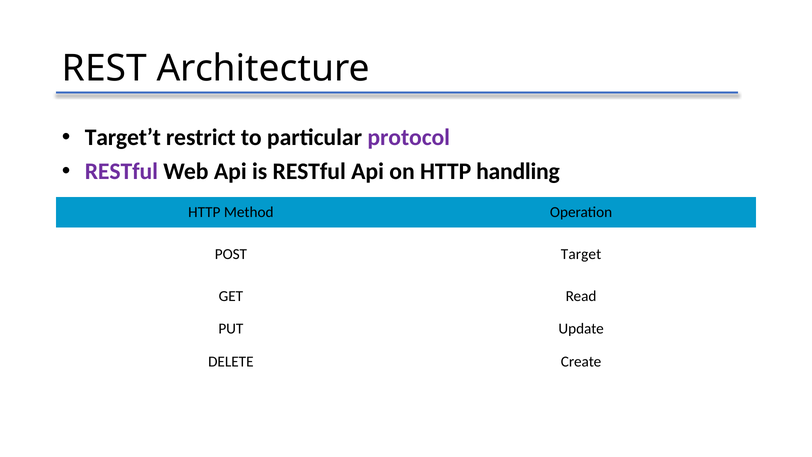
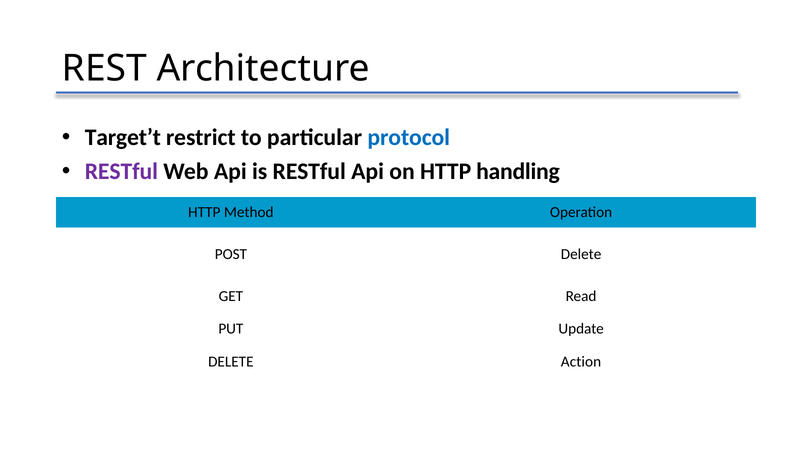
protocol colour: purple -> blue (409, 137)
POST Target: Target -> Delete (581, 254)
Create: Create -> Action (581, 362)
